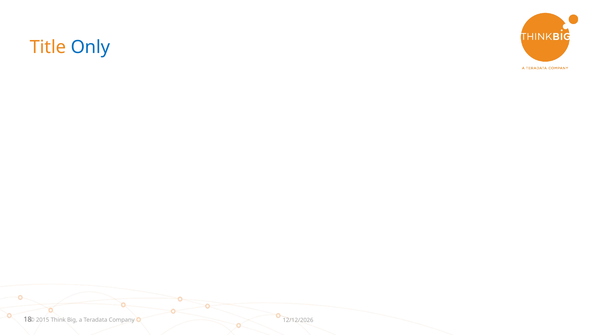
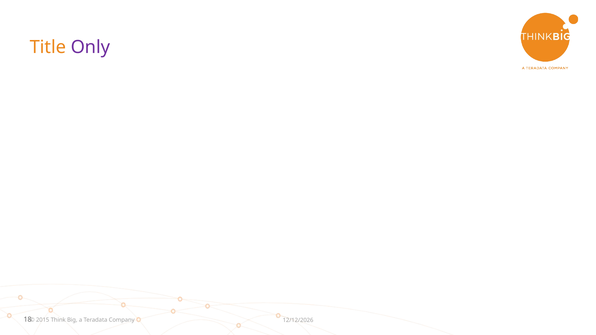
Only colour: blue -> purple (90, 47)
